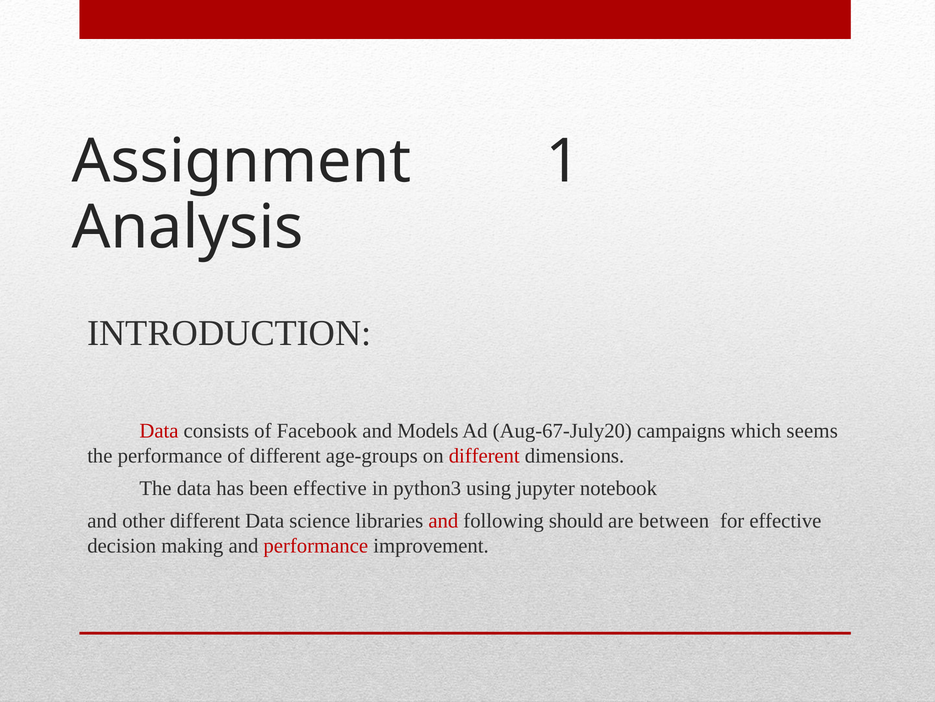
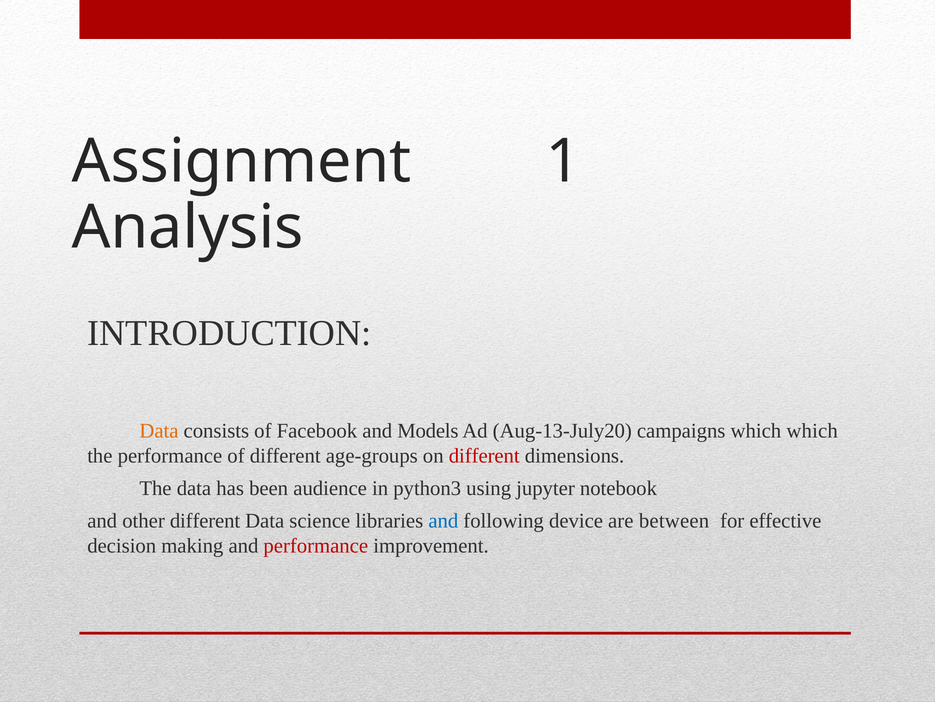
Data colour: red -> orange (159, 431)
Aug-67-July20: Aug-67-July20 -> Aug-13-July20 (562, 431)
which seems: seems -> which (812, 431)
been effective: effective -> audience (330, 488)
and colour: red -> blue (443, 520)
should: should -> device (576, 520)
